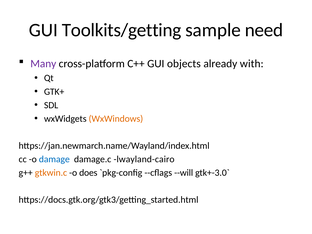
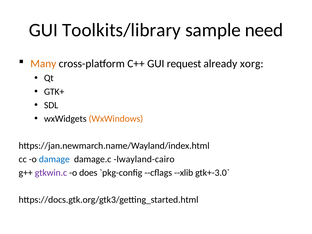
Toolkits/getting: Toolkits/getting -> Toolkits/library (121, 30)
Many colour: purple -> orange (43, 64)
objects: objects -> request (184, 64)
with: with -> xorg (252, 64)
gtkwin.c colour: orange -> purple (51, 173)
--will: --will -> --xlib (184, 173)
